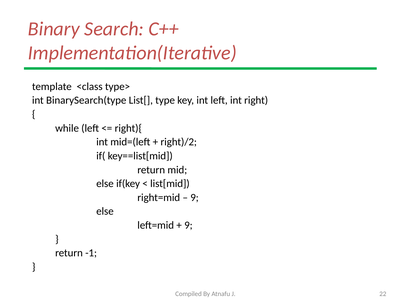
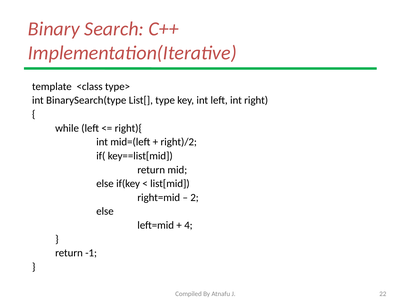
9: 9 -> 2 (195, 198)
9: 9 -> 4 (188, 225)
